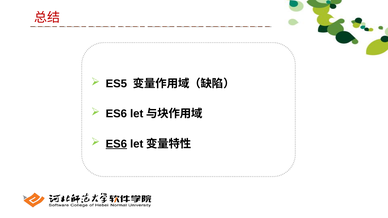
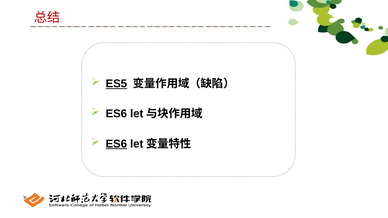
ES5 underline: none -> present (116, 84)
